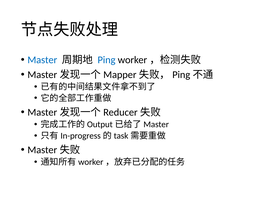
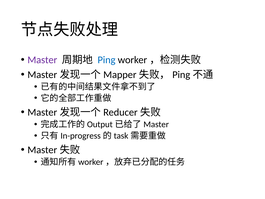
Master colour: blue -> purple (42, 60)
